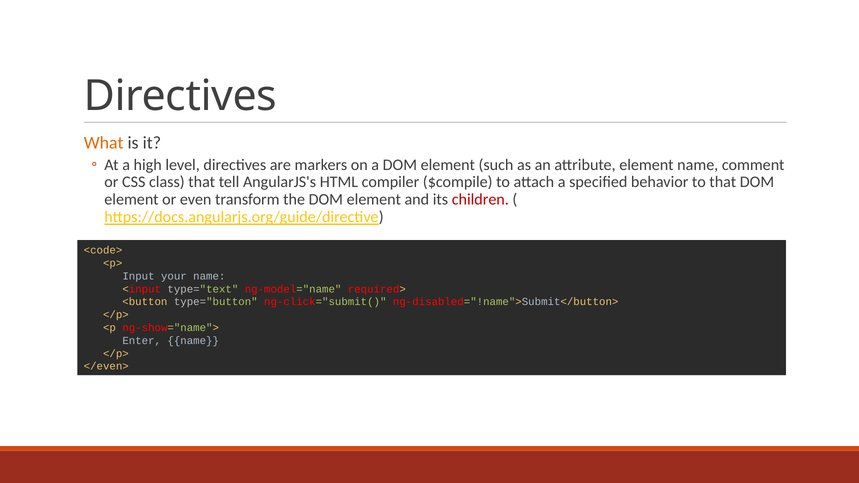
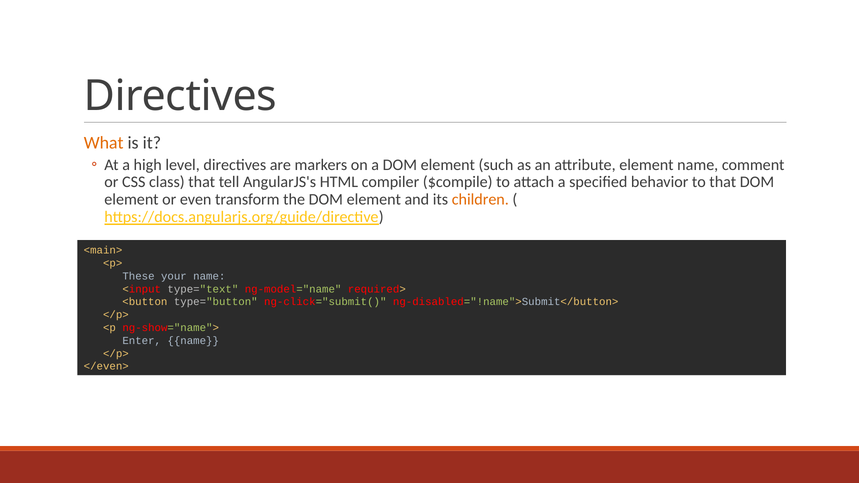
children colour: red -> orange (480, 200)
<code>: <code> -> <main> (103, 251)
Input: Input -> These (138, 276)
